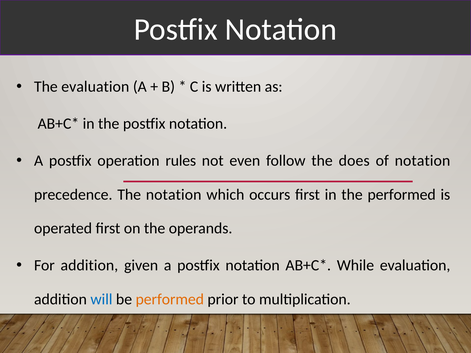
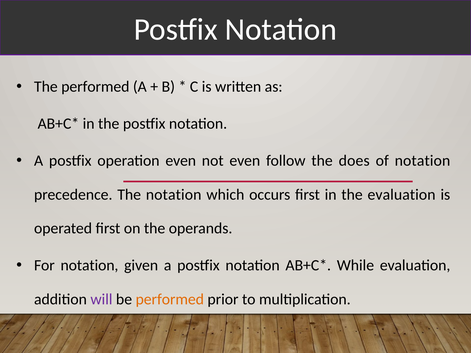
The evaluation: evaluation -> performed (95, 87)
operation rules: rules -> even (181, 161)
the performed: performed -> evaluation (402, 195)
For addition: addition -> notation (89, 266)
will colour: blue -> purple (101, 300)
